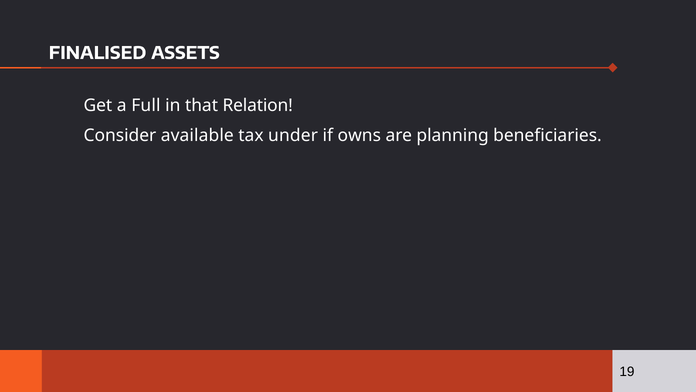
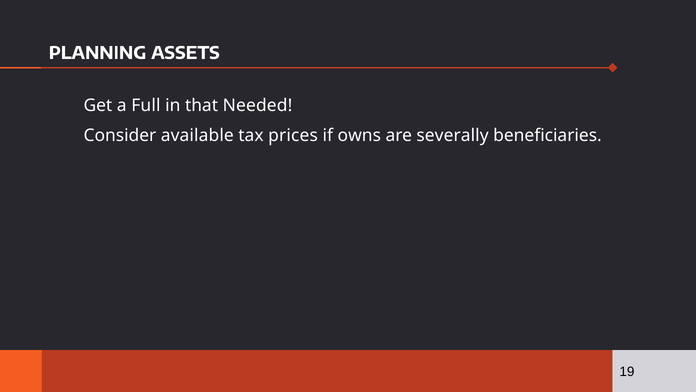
FINALISED: FINALISED -> PLANNING (98, 53)
Relation: Relation -> Needed (258, 105)
under: under -> prices (293, 135)
planning: planning -> severally (453, 135)
